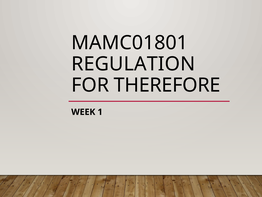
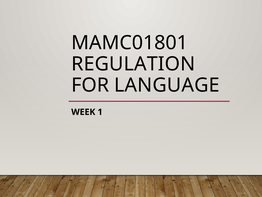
THEREFORE: THEREFORE -> LANGUAGE (167, 85)
